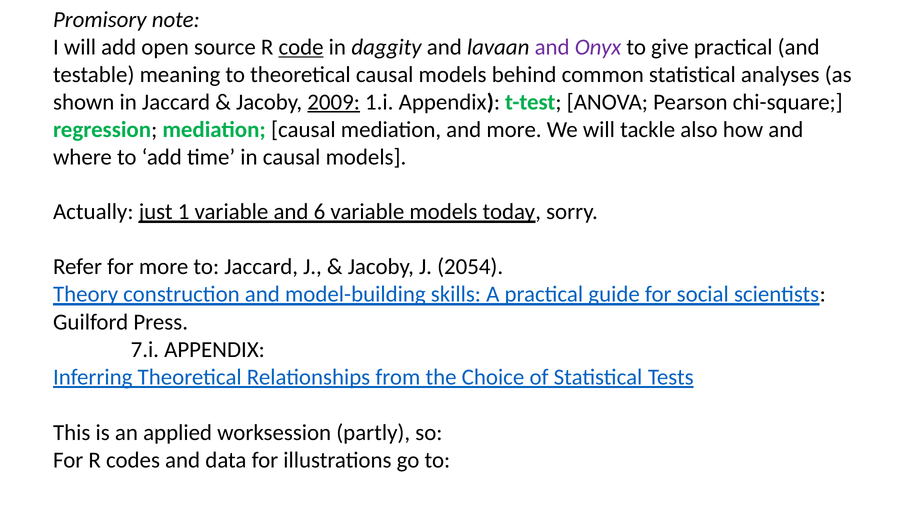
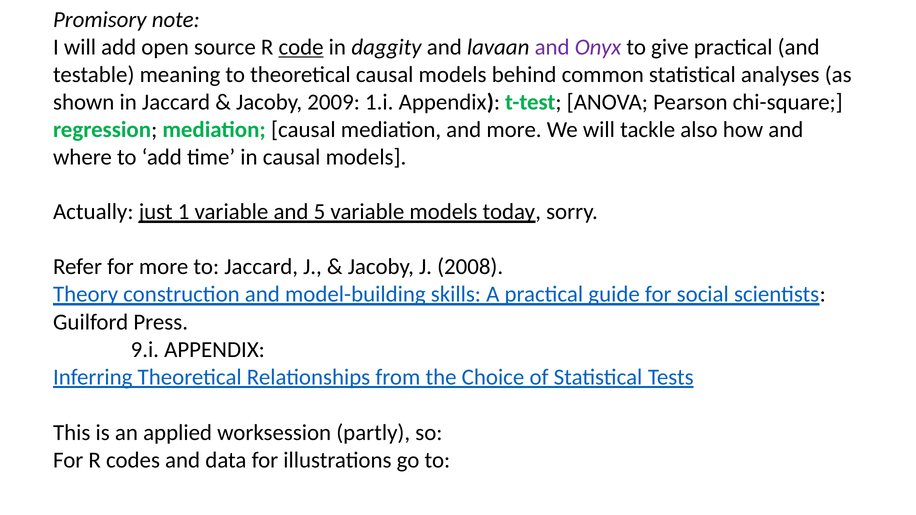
2009 underline: present -> none (334, 102)
6: 6 -> 5 (320, 212)
2054: 2054 -> 2008 (470, 267)
7.i: 7.i -> 9.i (145, 350)
